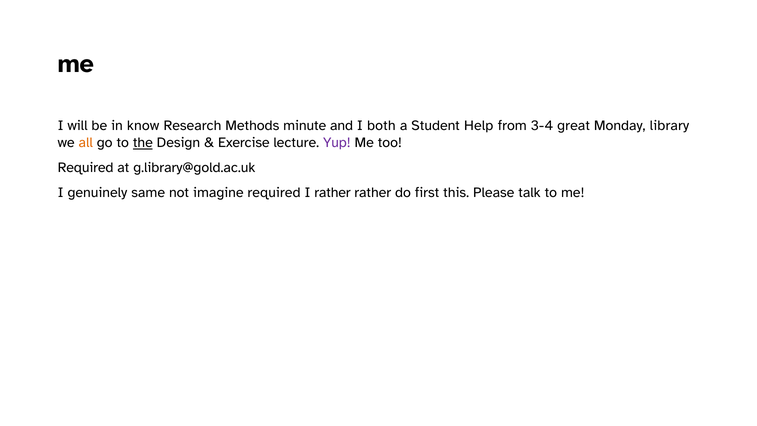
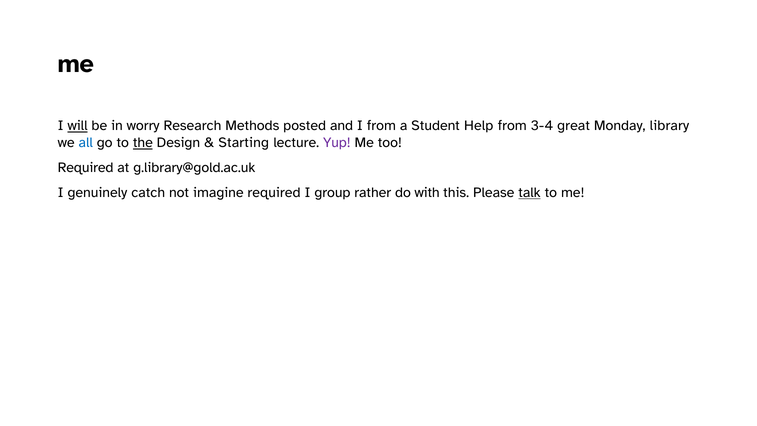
will underline: none -> present (78, 126)
know: know -> worry (143, 126)
minute: minute -> posted (305, 126)
I both: both -> from (381, 126)
all colour: orange -> blue (86, 143)
Exercise: Exercise -> Starting (244, 143)
same: same -> catch (148, 193)
I rather: rather -> group (332, 193)
first: first -> with (427, 193)
talk underline: none -> present (530, 193)
